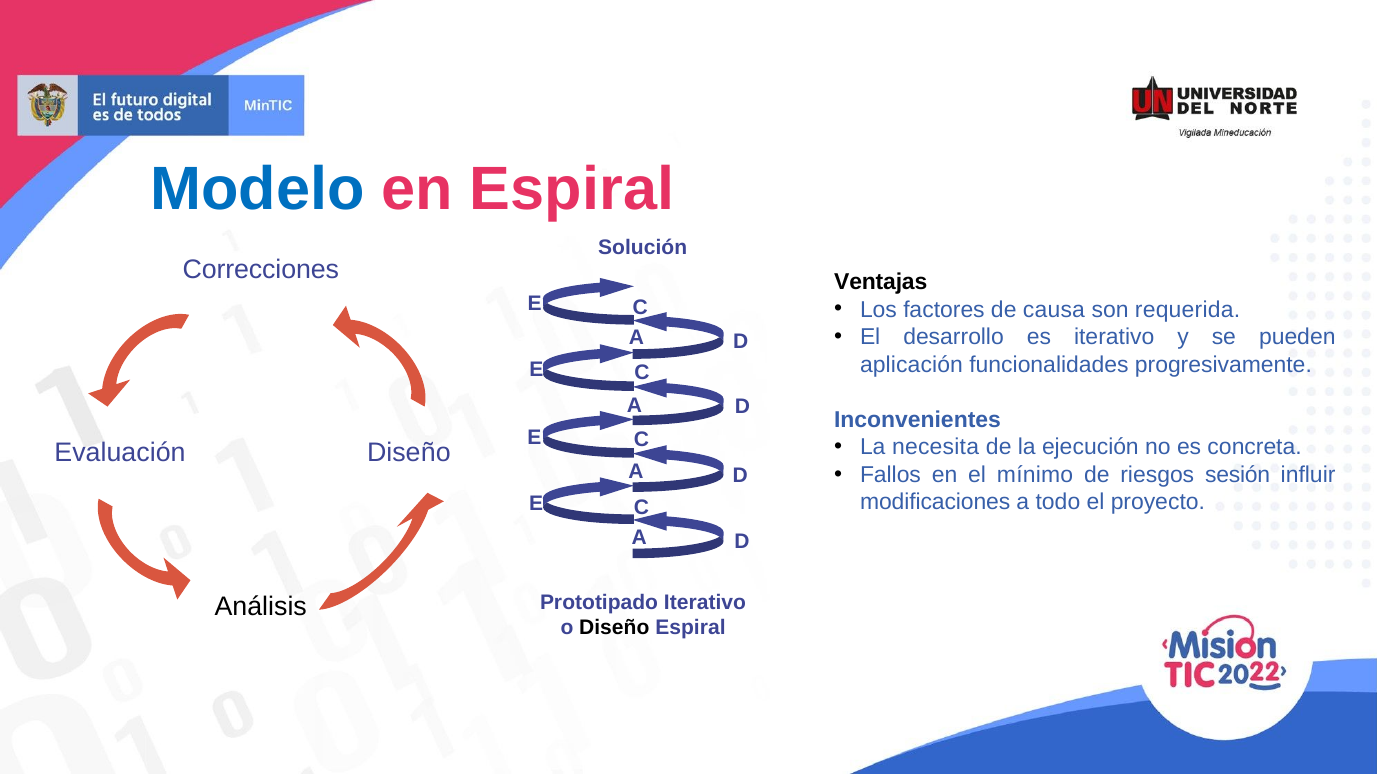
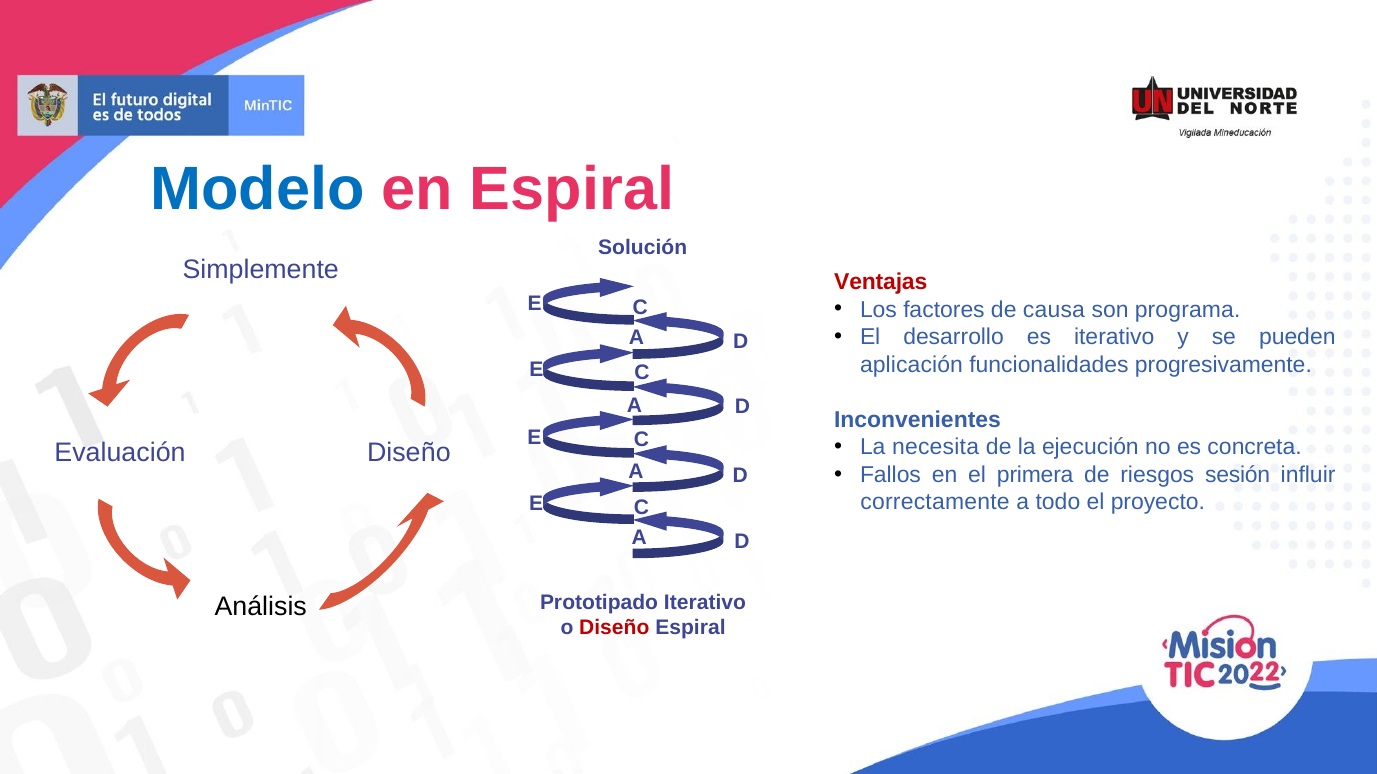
Correcciones: Correcciones -> Simplemente (261, 270)
Ventajas colour: black -> red (881, 282)
requerida: requerida -> programa (1188, 310)
mínimo: mínimo -> primera (1035, 475)
modificaciones: modificaciones -> correctamente (935, 503)
Diseño colour: black -> red (614, 628)
